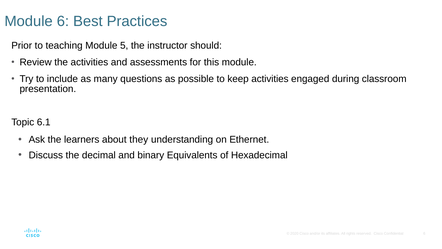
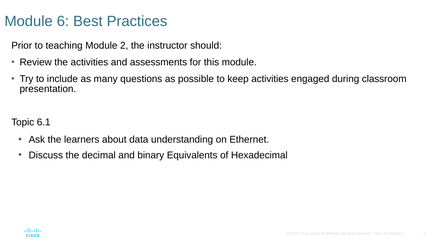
5: 5 -> 2 (124, 46)
they: they -> data (139, 139)
